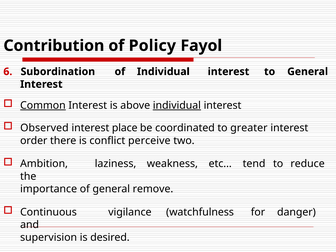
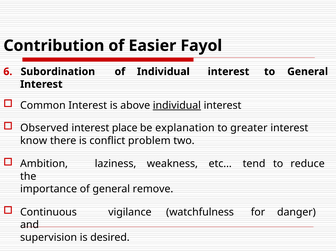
Policy: Policy -> Easier (152, 46)
Common underline: present -> none (43, 105)
coordinated: coordinated -> explanation (185, 128)
order: order -> know (34, 141)
perceive: perceive -> problem (149, 141)
